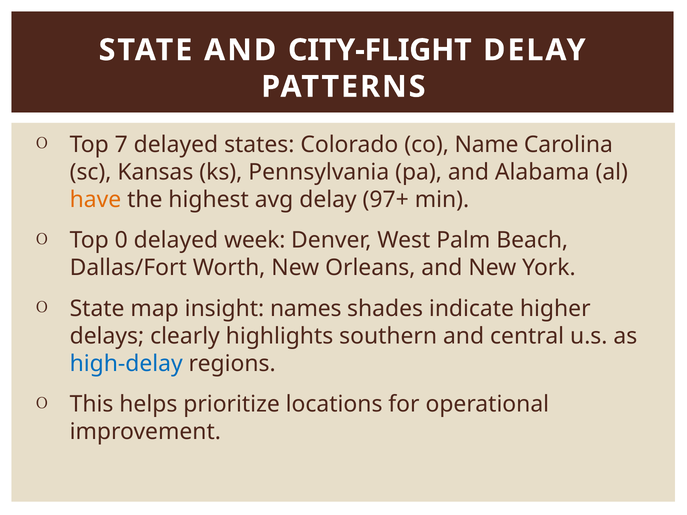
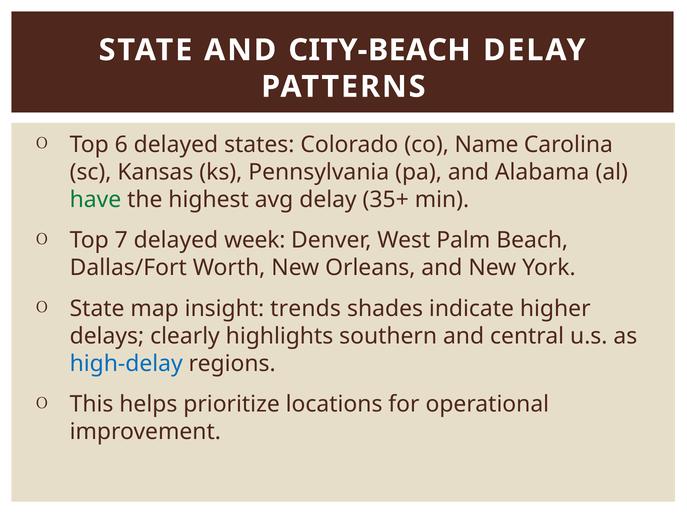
CITY-FLIGHT: CITY-FLIGHT -> CITY-BEACH (380, 50)
7: 7 -> 6 (121, 145)
have colour: orange -> green (95, 200)
97+: 97+ -> 35+ (386, 200)
0: 0 -> 7 (121, 240)
names: names -> trends (306, 309)
